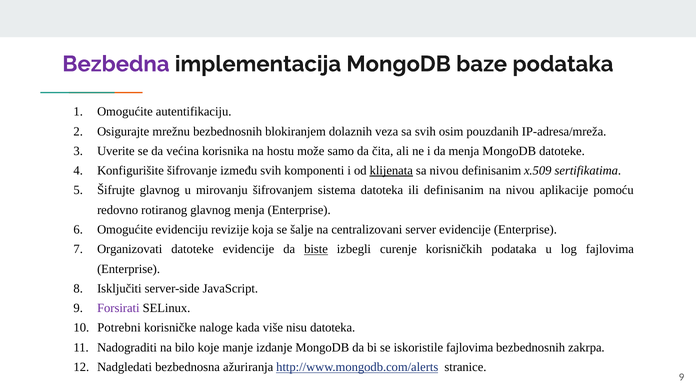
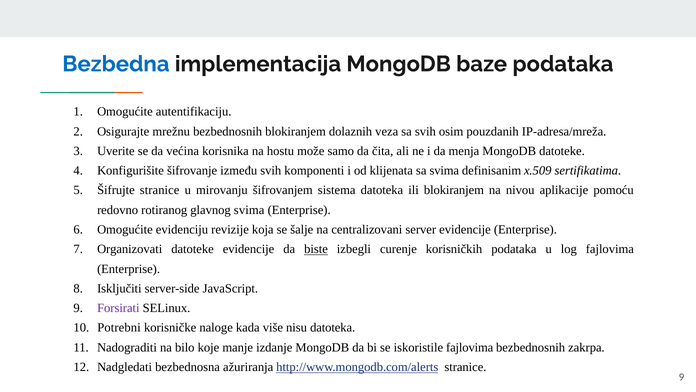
Bezbedna colour: purple -> blue (116, 64)
klijenata underline: present -> none (391, 170)
sa nivou: nivou -> svima (444, 170)
Šifrujte glavnog: glavnog -> stranice (160, 190)
ili definisanim: definisanim -> blokiranjem (454, 190)
glavnog menja: menja -> svima (249, 210)
